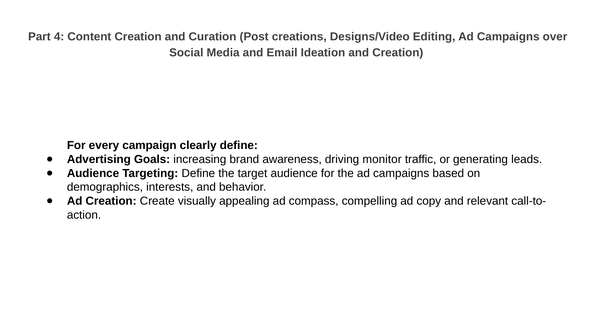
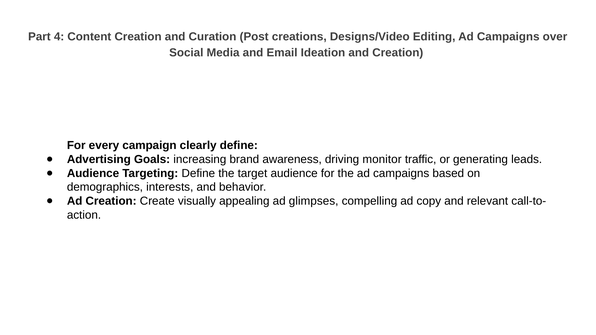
compass: compass -> glimpses (314, 201)
